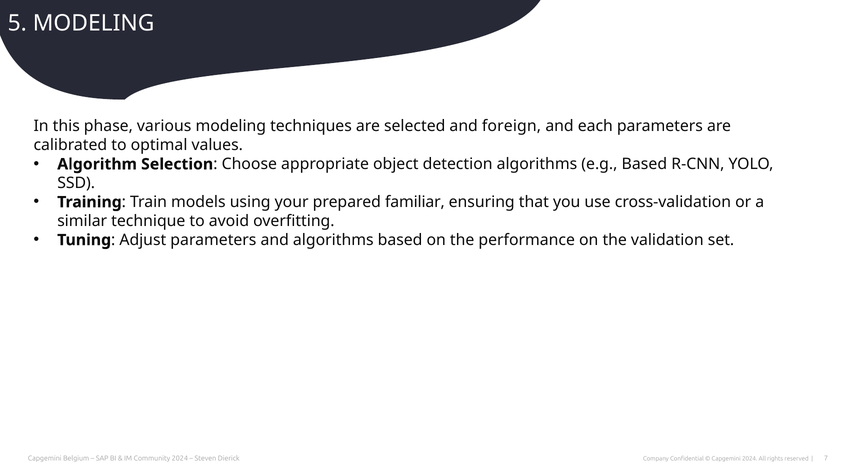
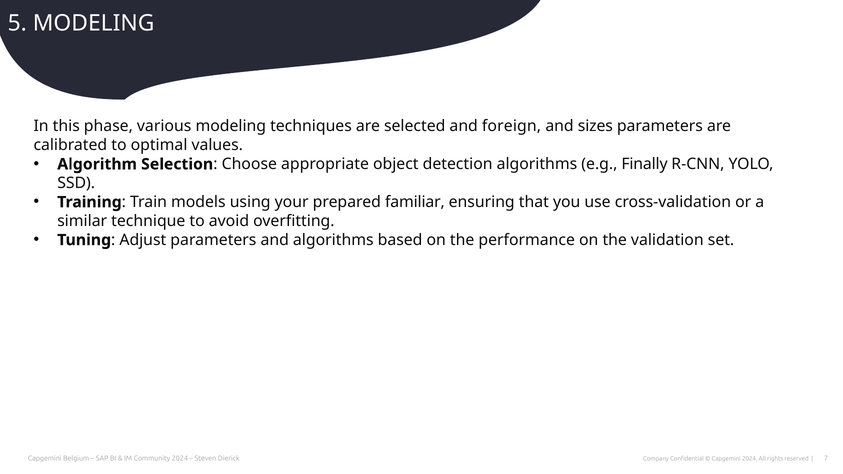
each: each -> sizes (595, 126)
e.g Based: Based -> Finally (644, 164)
